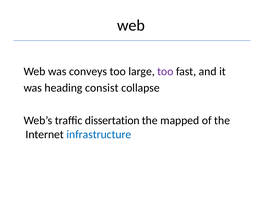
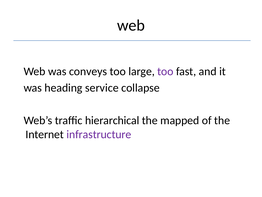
consist: consist -> service (102, 88)
dissertation: dissertation -> hierarchical (112, 120)
infrastructure colour: blue -> purple (99, 134)
